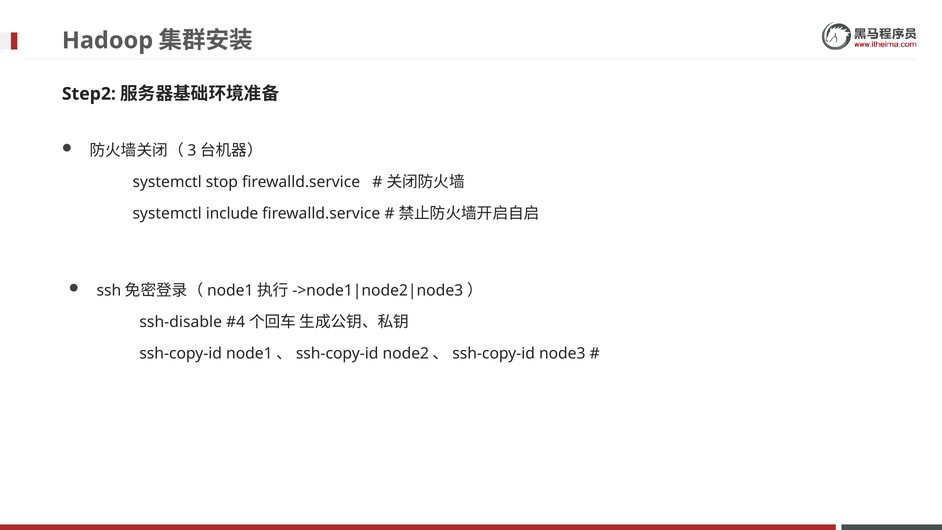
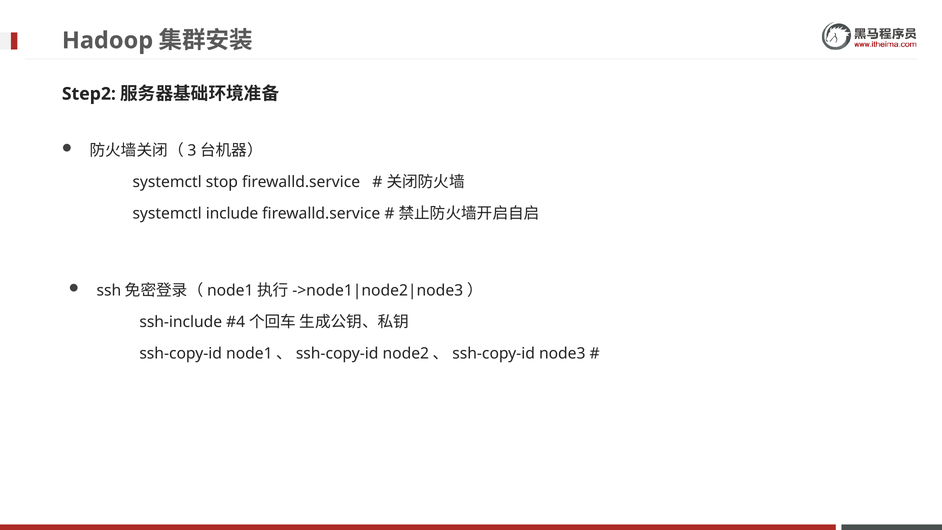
ssh-disable: ssh-disable -> ssh-include (181, 322)
